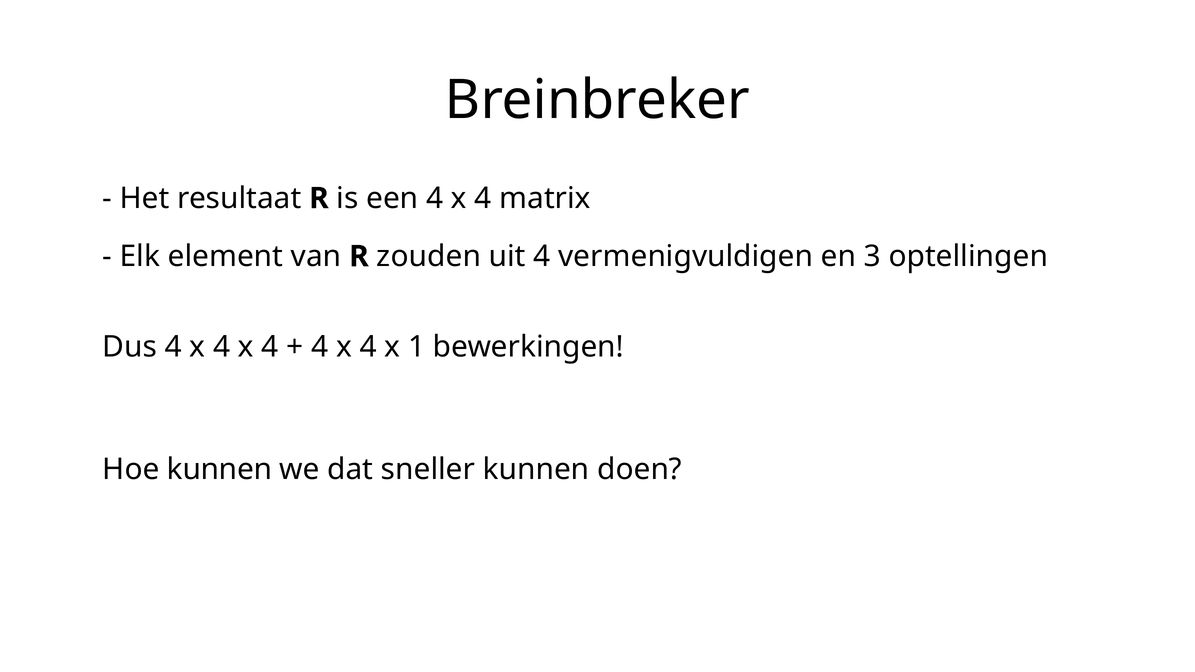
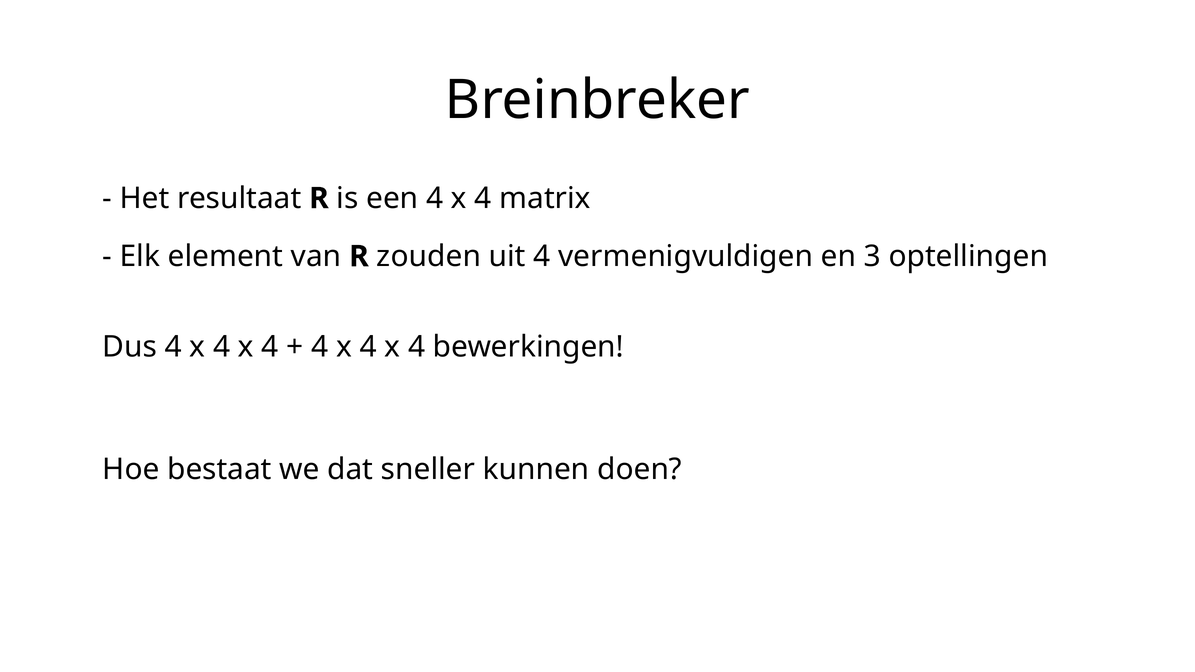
1: 1 -> 4 (417, 347)
Hoe kunnen: kunnen -> bestaat (219, 469)
